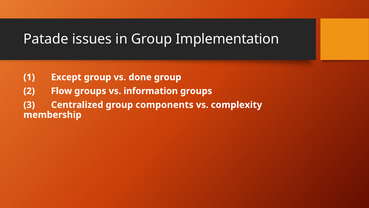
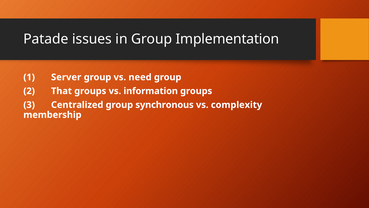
Except: Except -> Server (66, 77)
done: done -> need (140, 77)
Flow: Flow -> That (61, 91)
components: components -> synchronous (165, 105)
